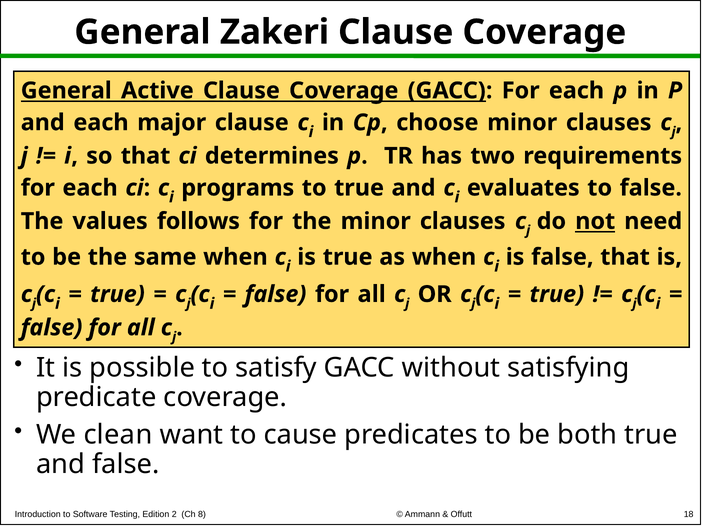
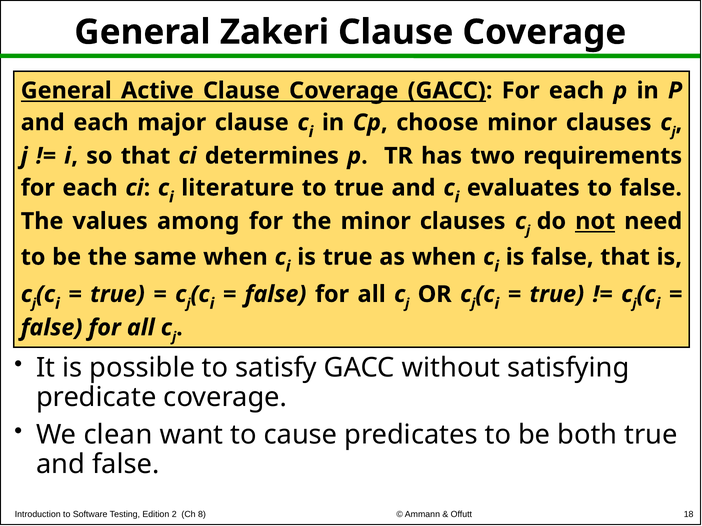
programs: programs -> literature (238, 188)
follows: follows -> among (198, 221)
